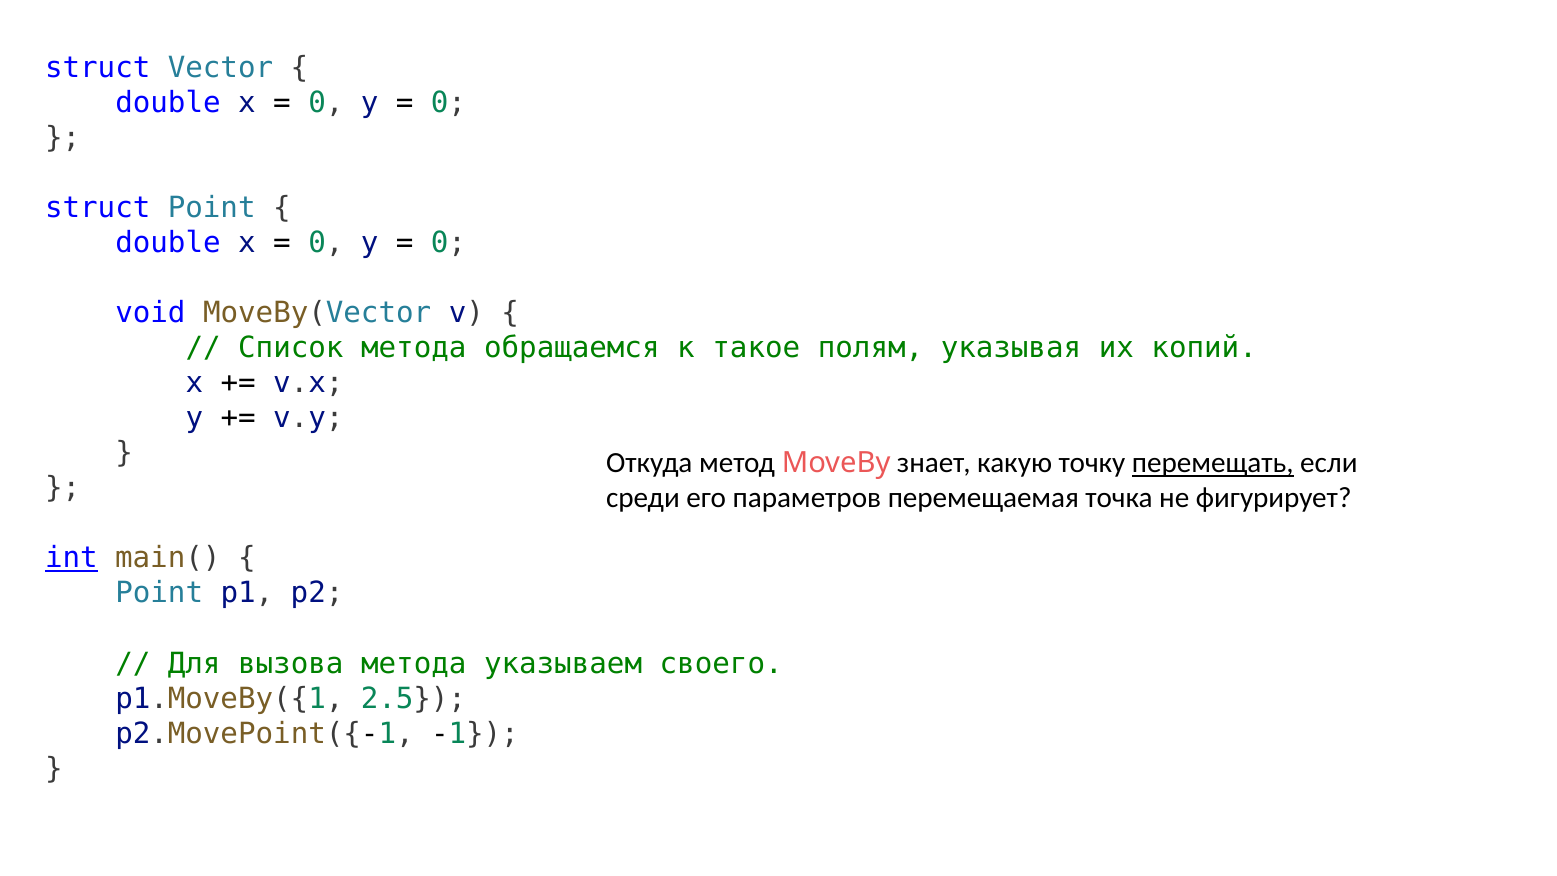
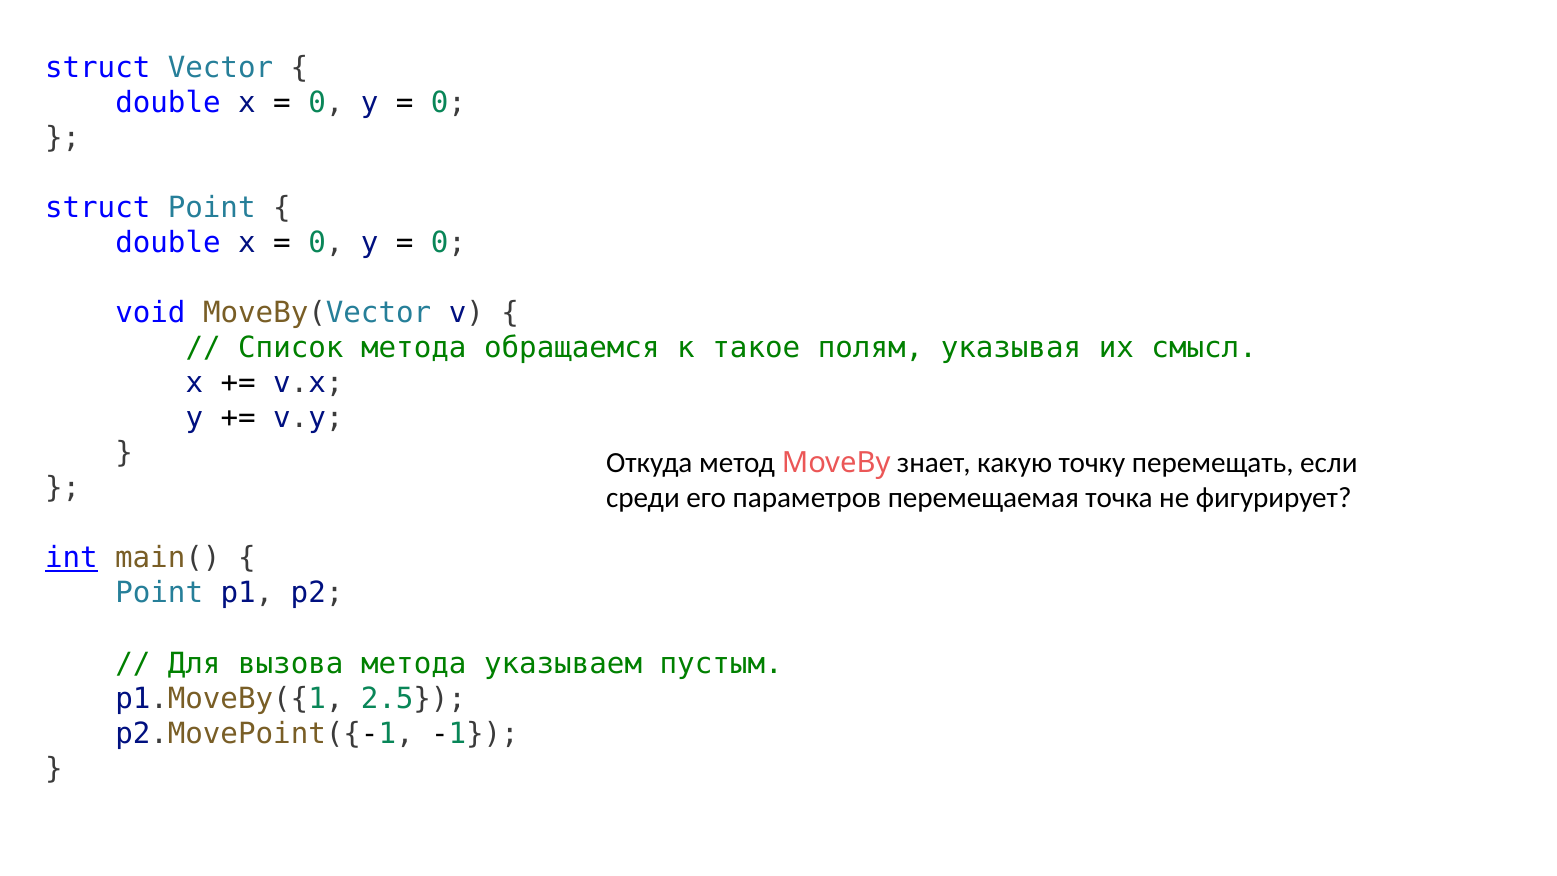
копий: копий -> смысл (1204, 348)
перемещать underline: present -> none (1213, 463)
своего: своего -> пустым (721, 663)
